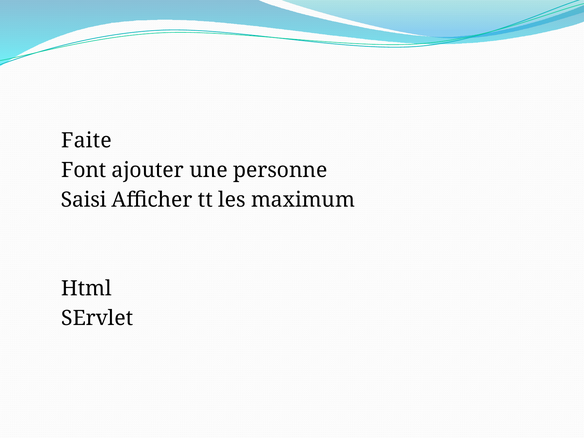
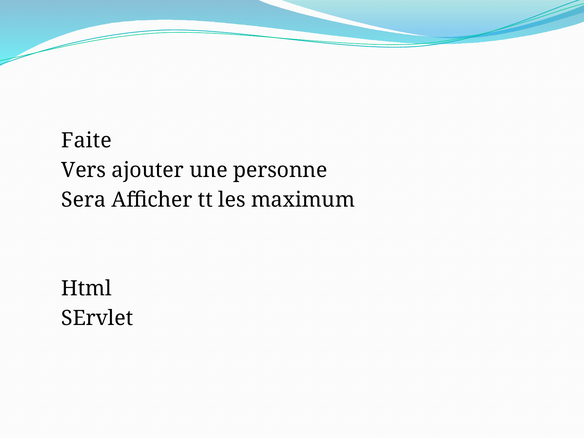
Font: Font -> Vers (84, 170)
Saisi: Saisi -> Sera (84, 200)
